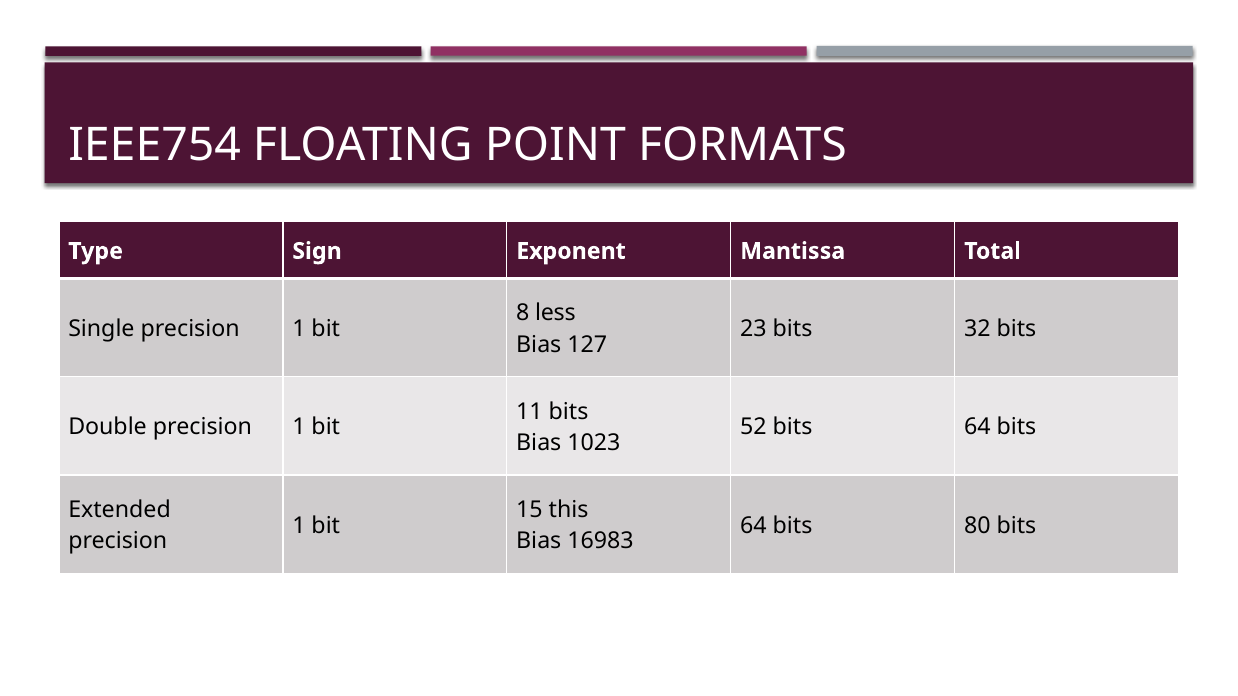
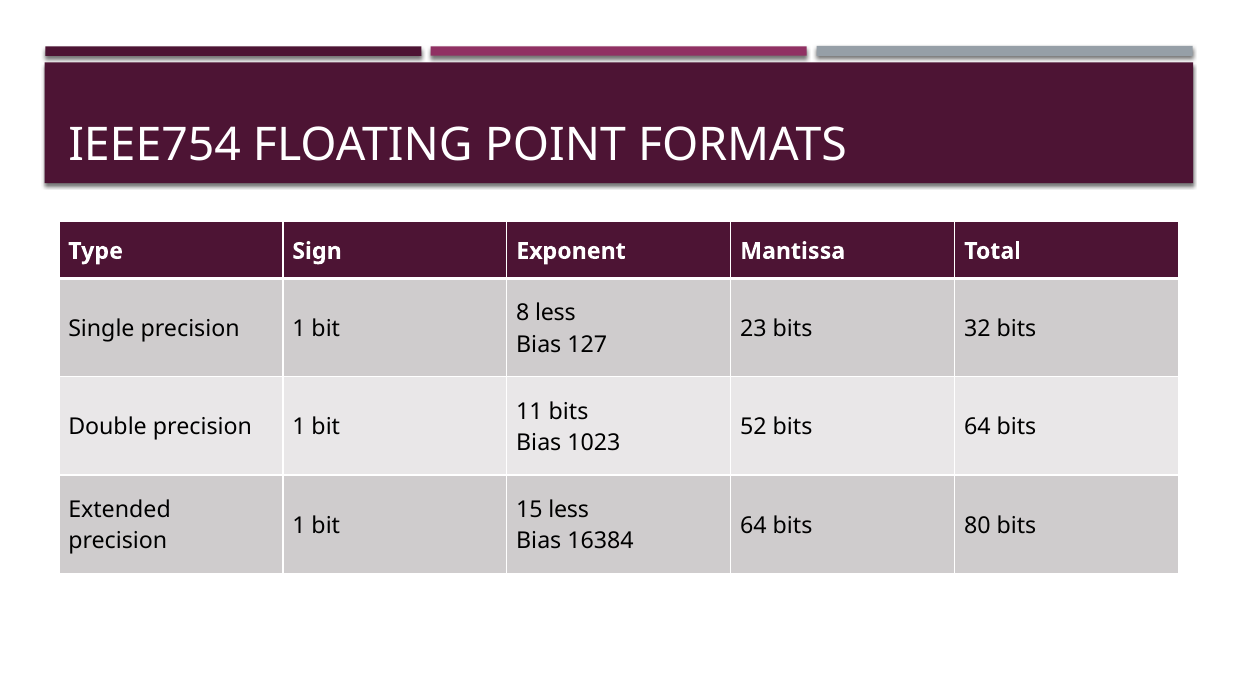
15 this: this -> less (569, 510)
16983: 16983 -> 16384 (601, 542)
